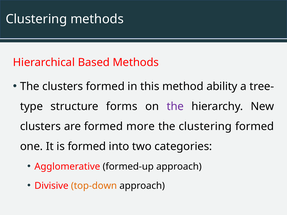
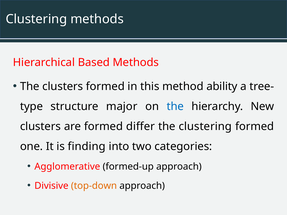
forms: forms -> major (122, 107)
the colour: purple -> blue (175, 107)
more: more -> differ (141, 127)
is formed: formed -> finding (87, 147)
